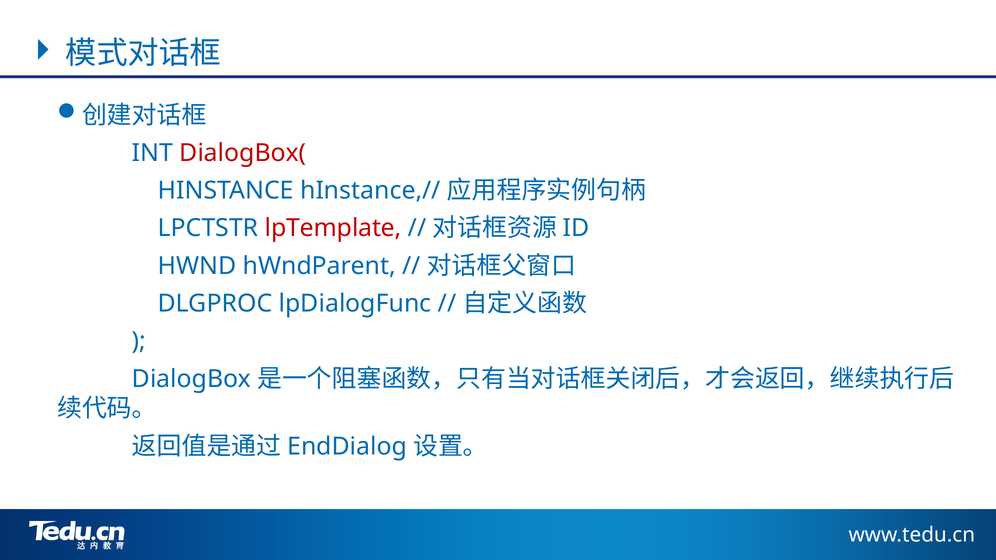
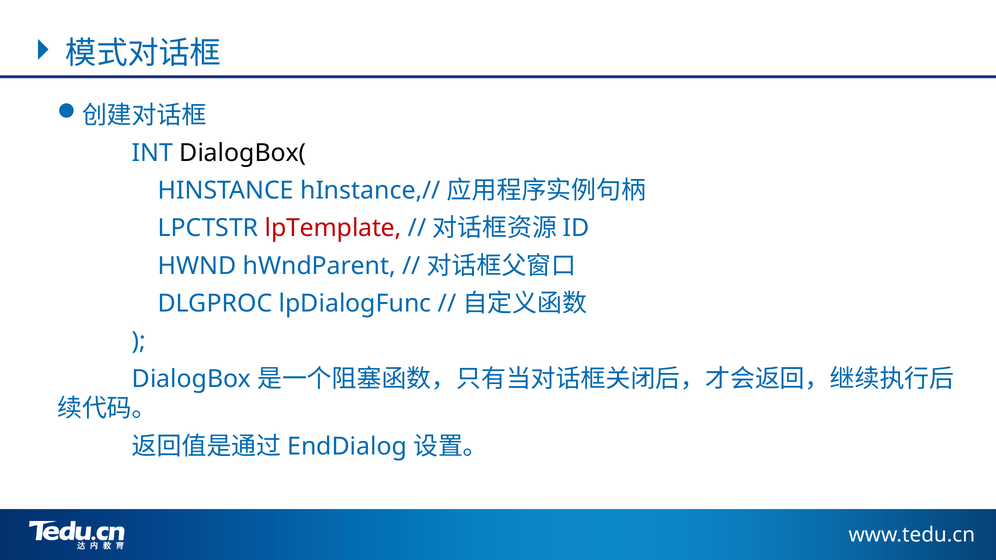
DialogBox( colour: red -> black (243, 153)
